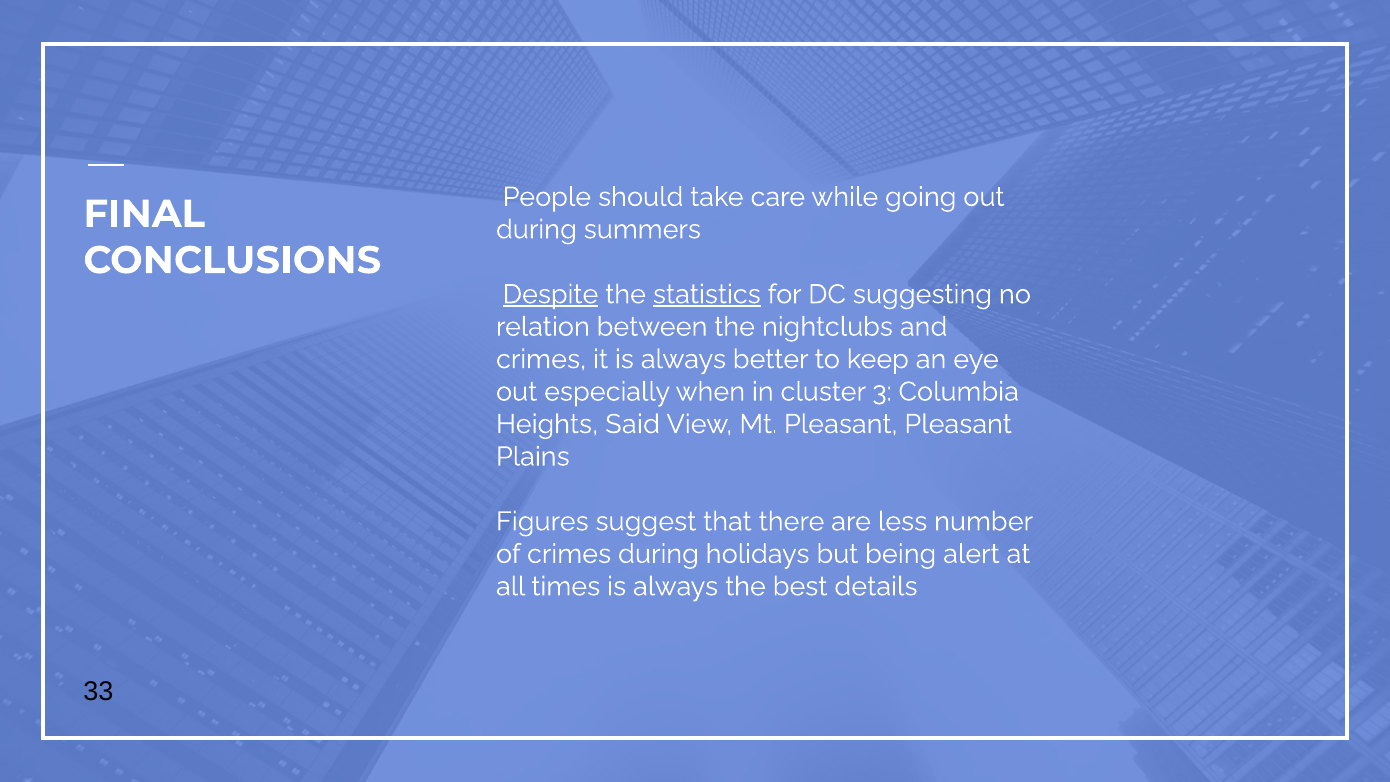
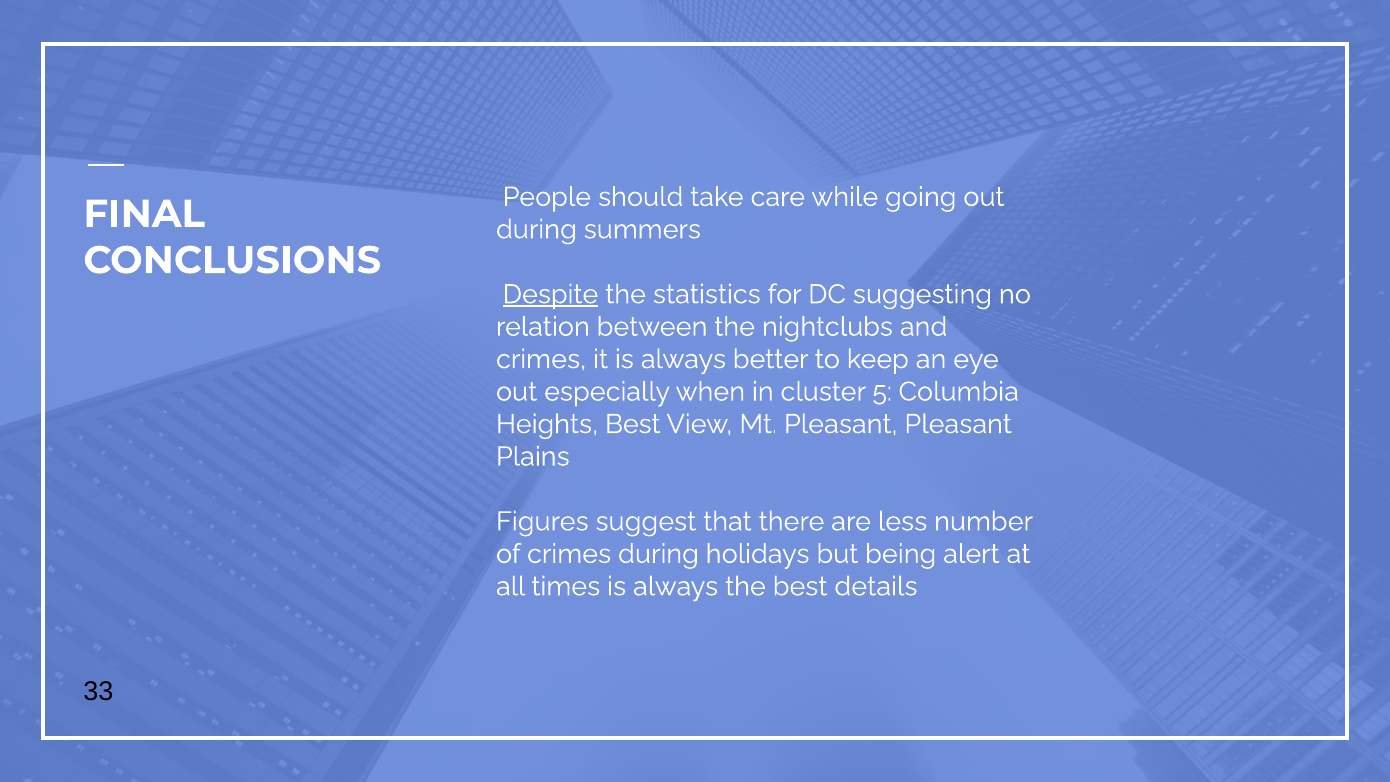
statistics underline: present -> none (707, 294)
3: 3 -> 5 (882, 392)
Heights Said: Said -> Best (633, 424)
